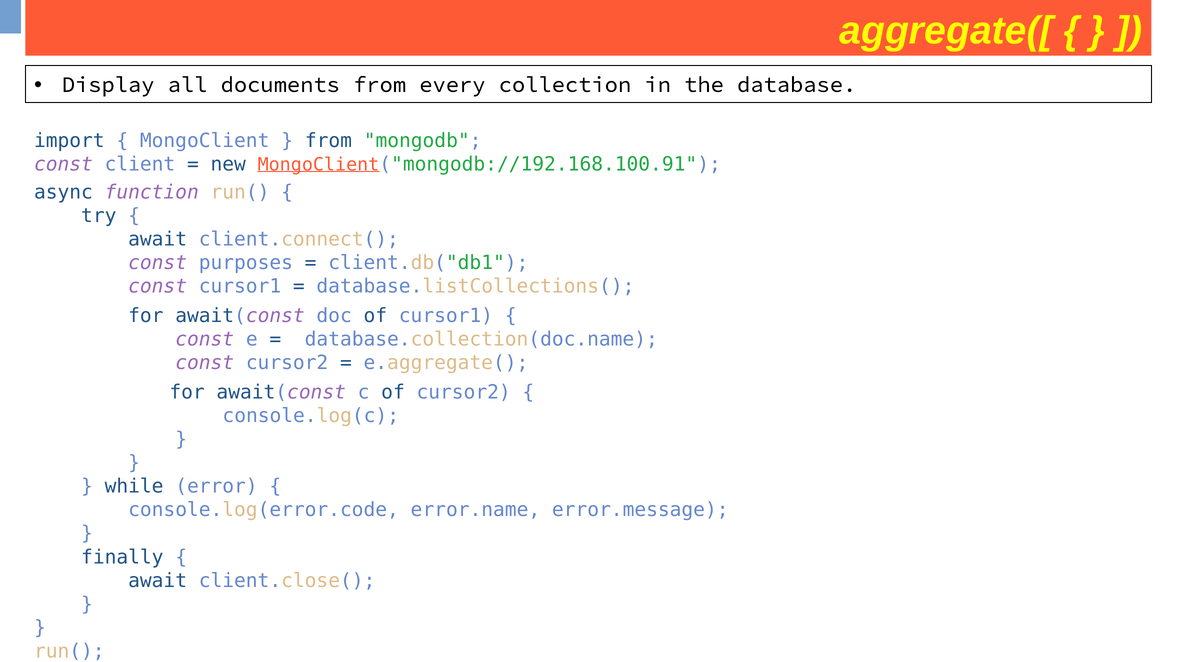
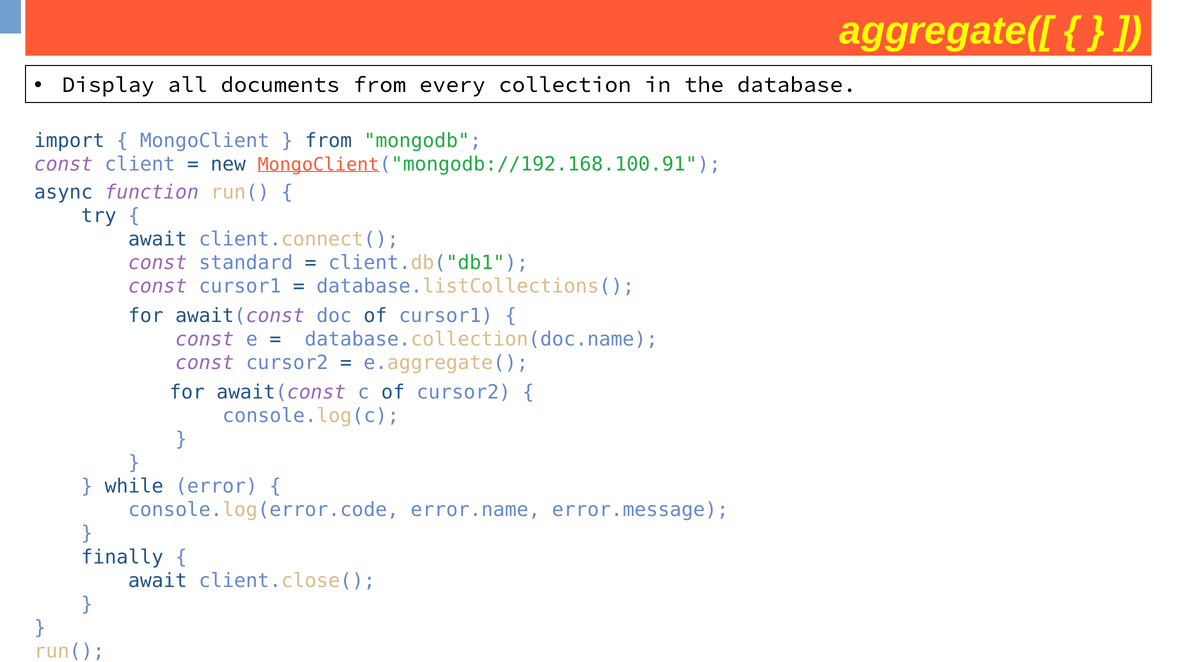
purposes: purposes -> standard (246, 263)
